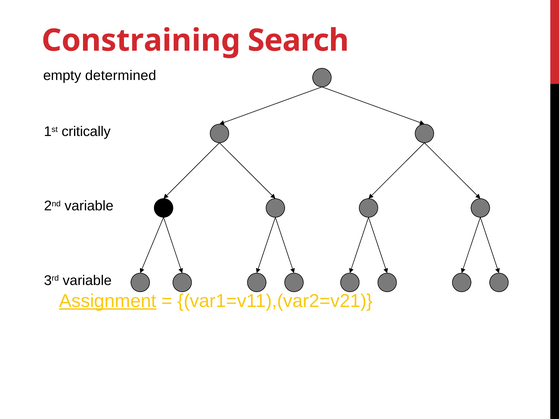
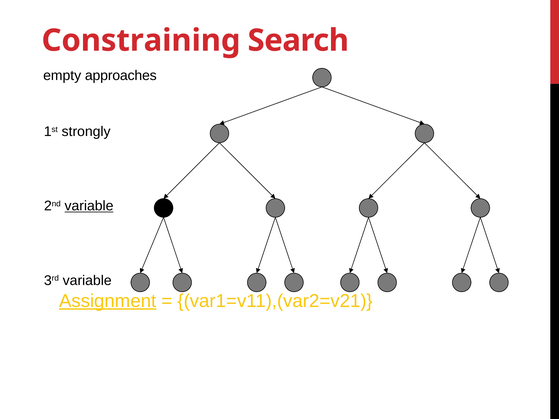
determined: determined -> approaches (121, 76)
critically: critically -> strongly (86, 132)
variable underline: none -> present (89, 206)
